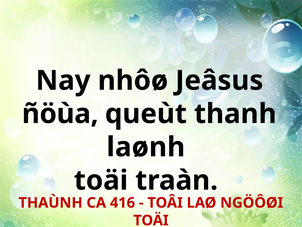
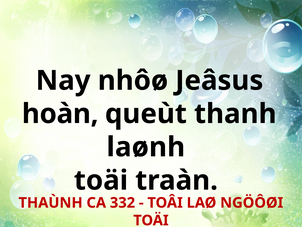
ñöùa: ñöùa -> hoàn (60, 114)
416: 416 -> 332 (122, 202)
